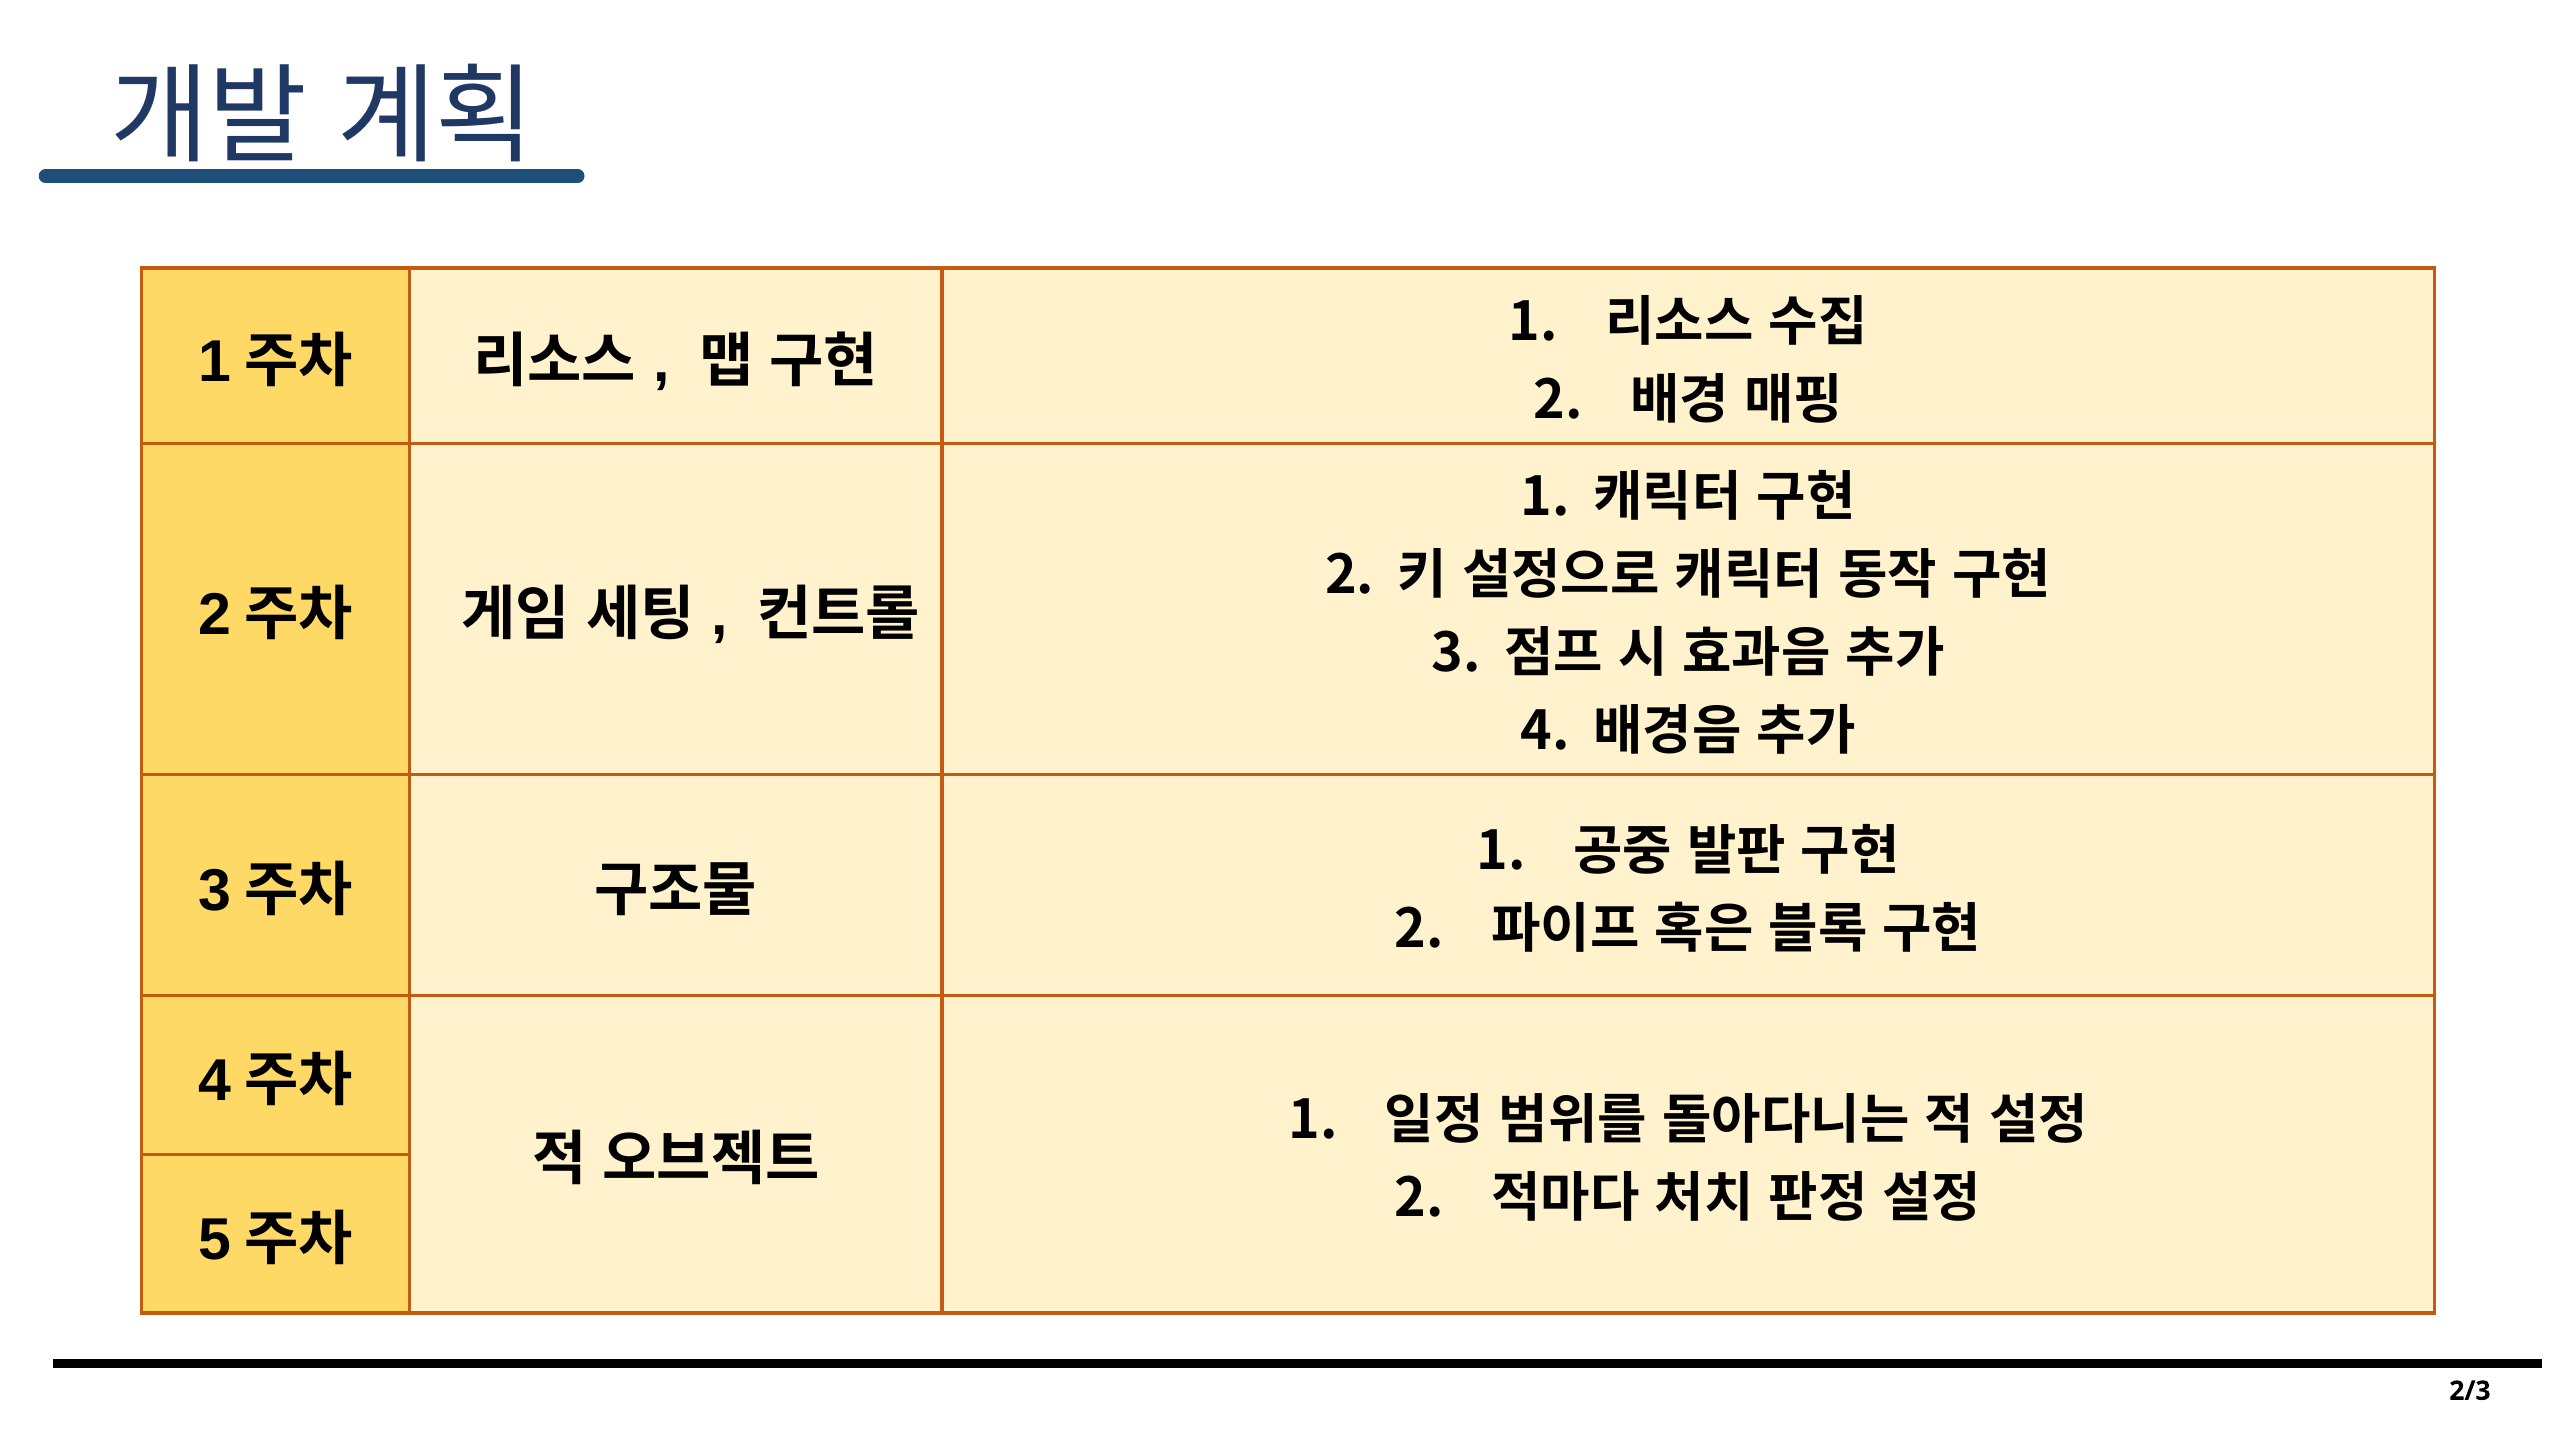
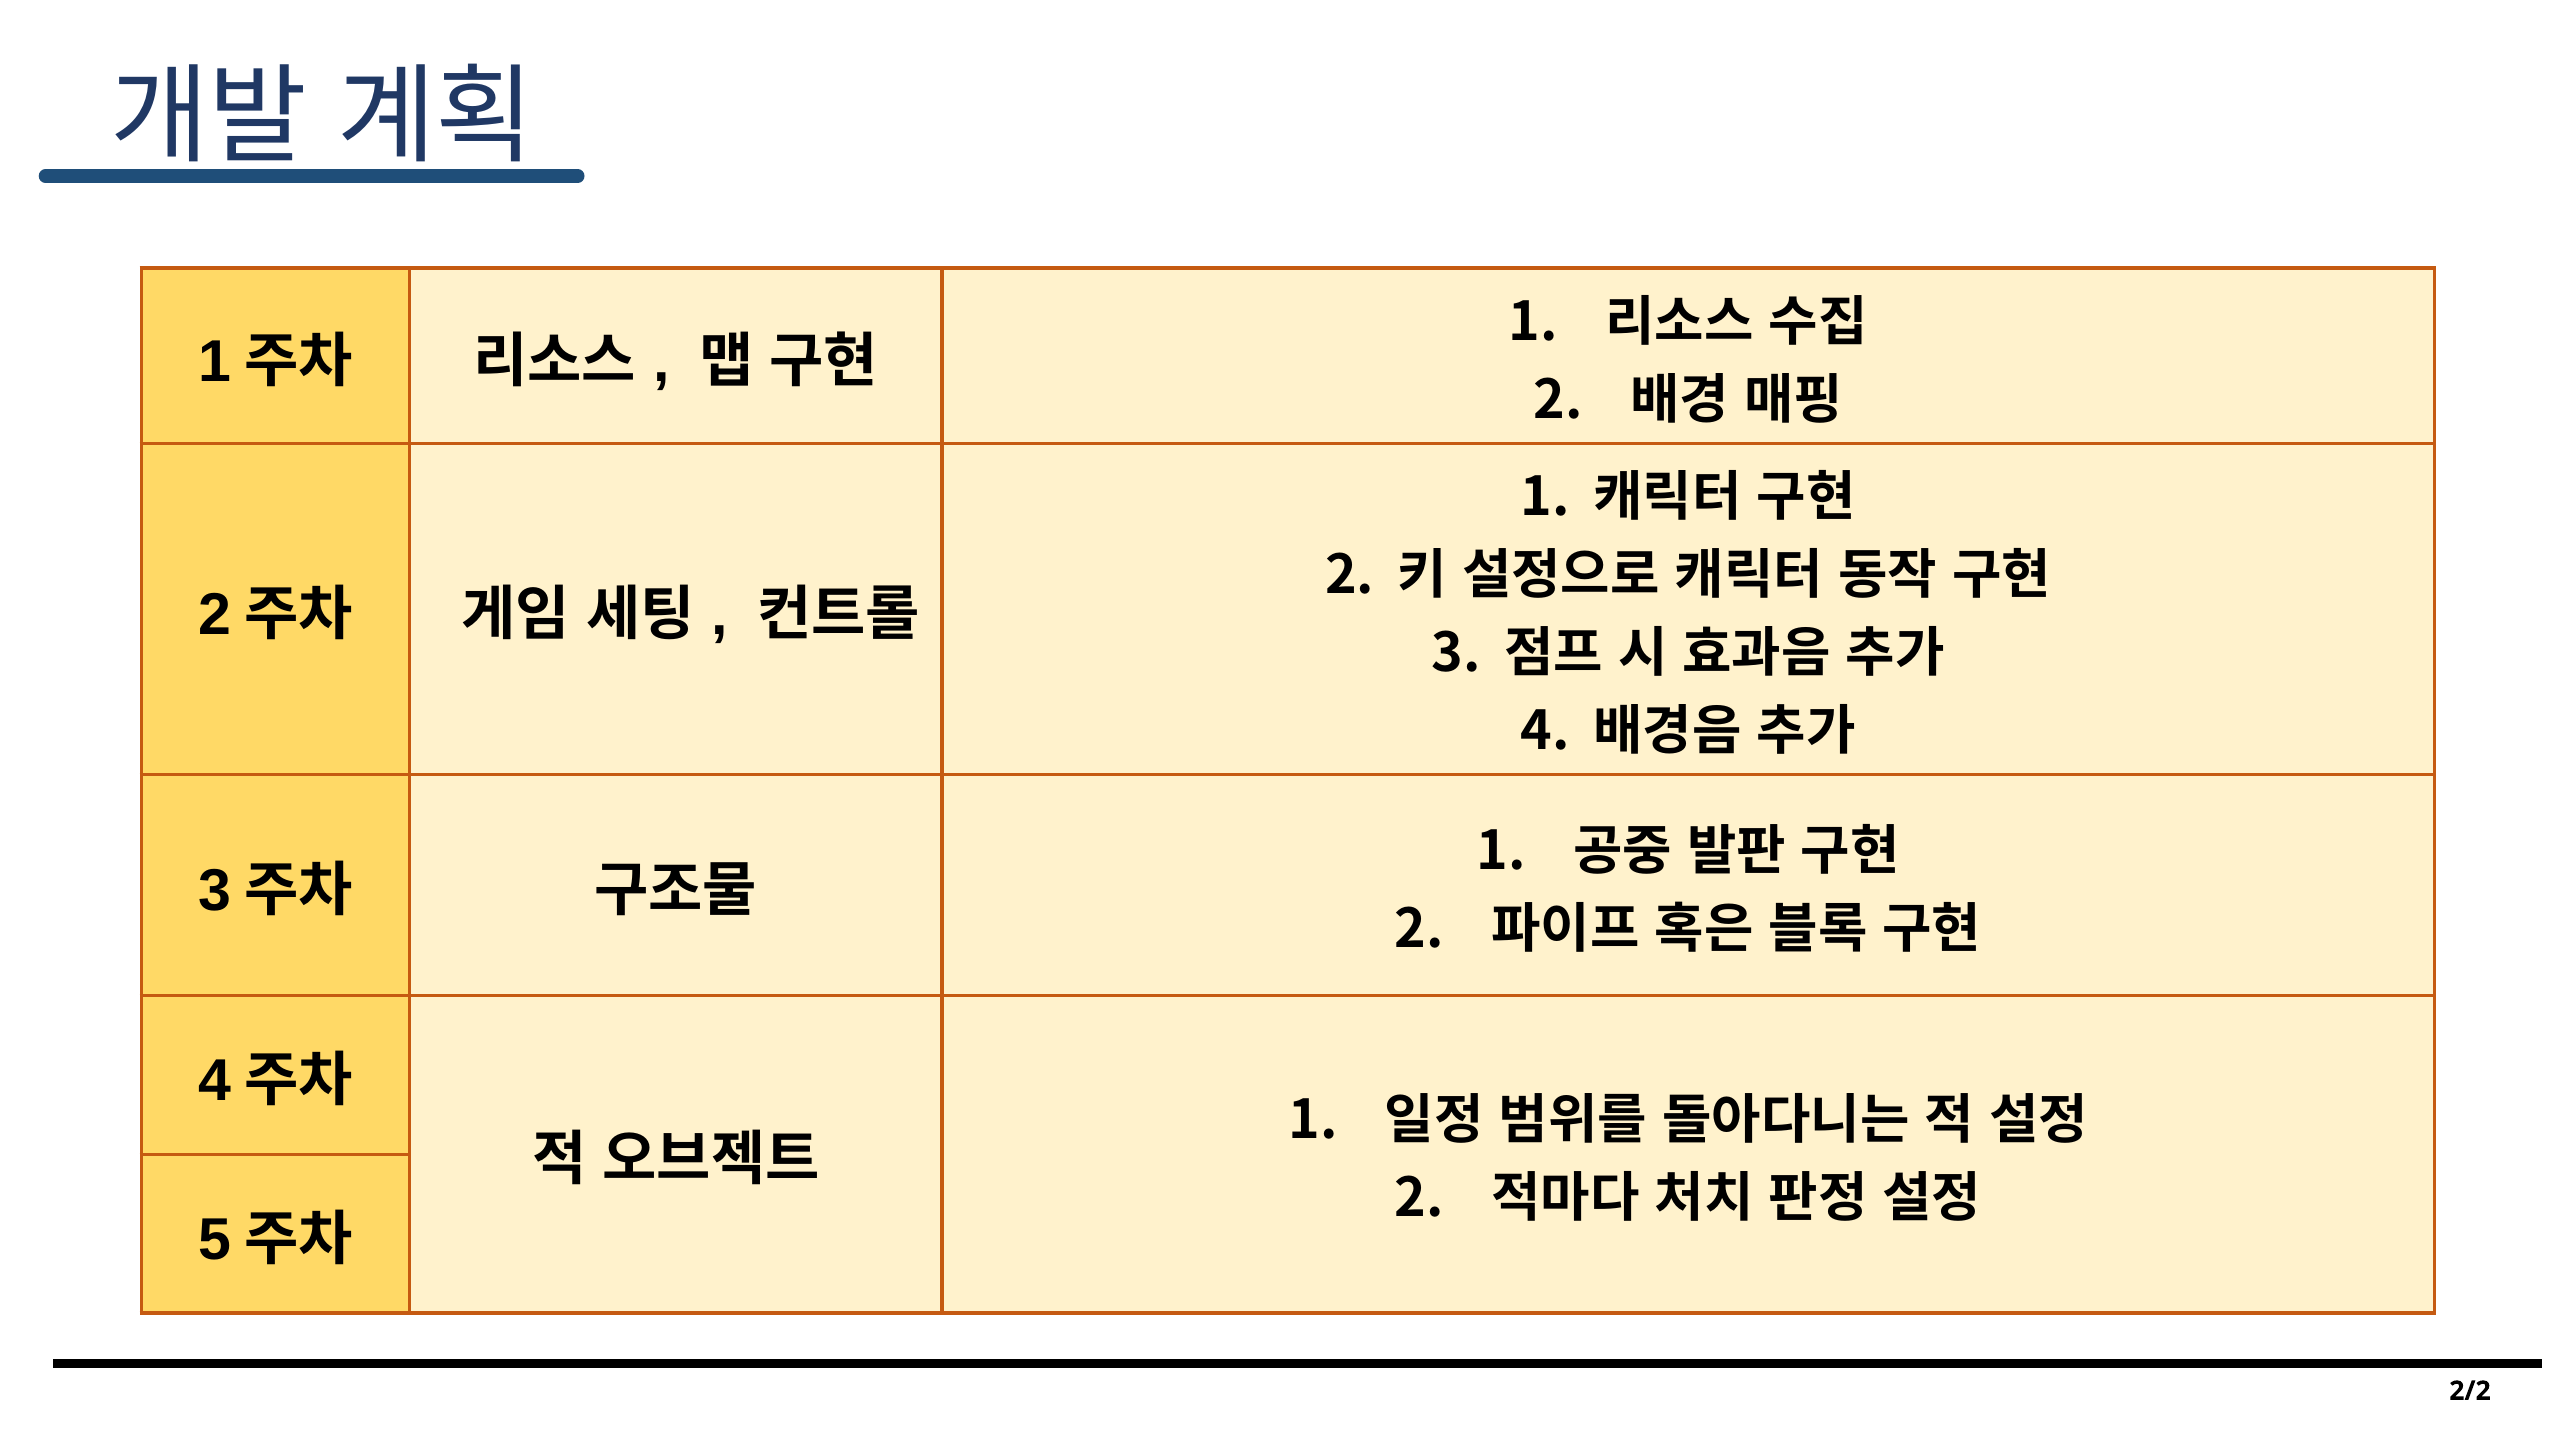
2/3: 2/3 -> 2/2 (2470, 1391)
